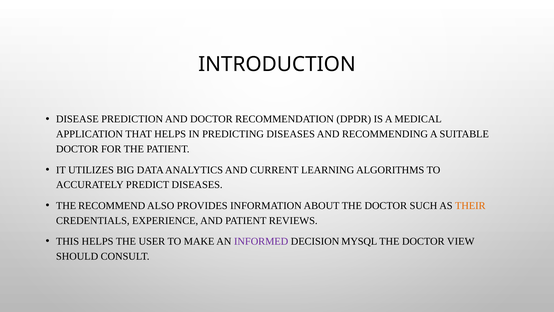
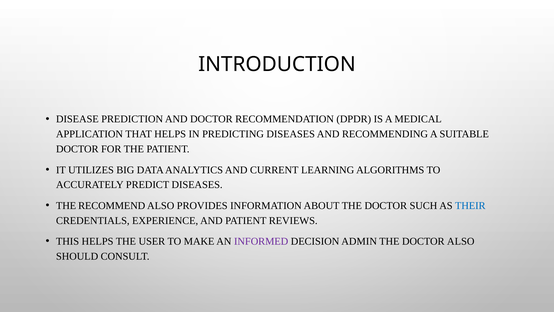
THEIR colour: orange -> blue (470, 205)
MYSQL: MYSQL -> ADMIN (359, 241)
DOCTOR VIEW: VIEW -> ALSO (461, 241)
